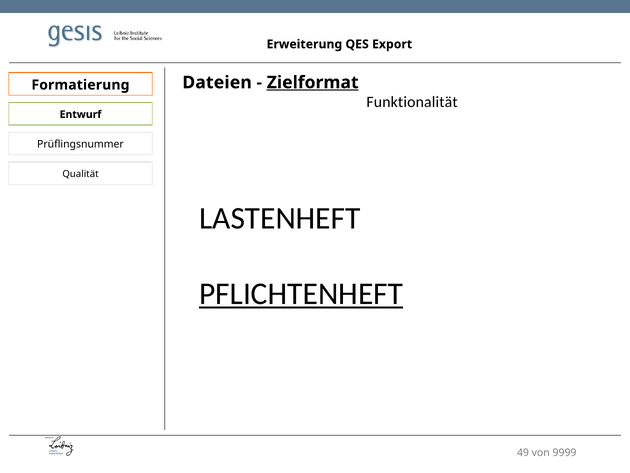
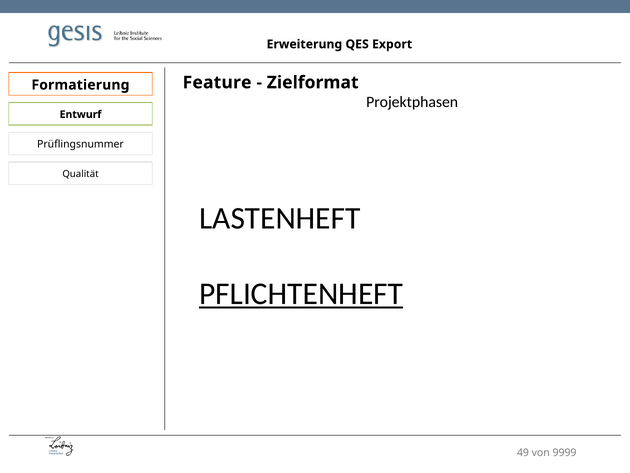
Dateien: Dateien -> Feature (217, 82)
Zielformat underline: present -> none (313, 82)
Funktionalität: Funktionalität -> Projektphasen (412, 102)
